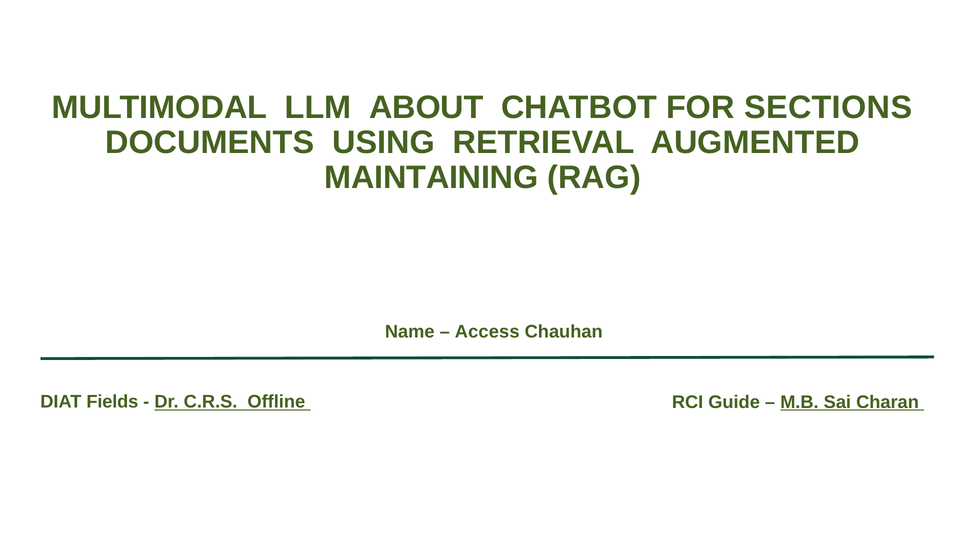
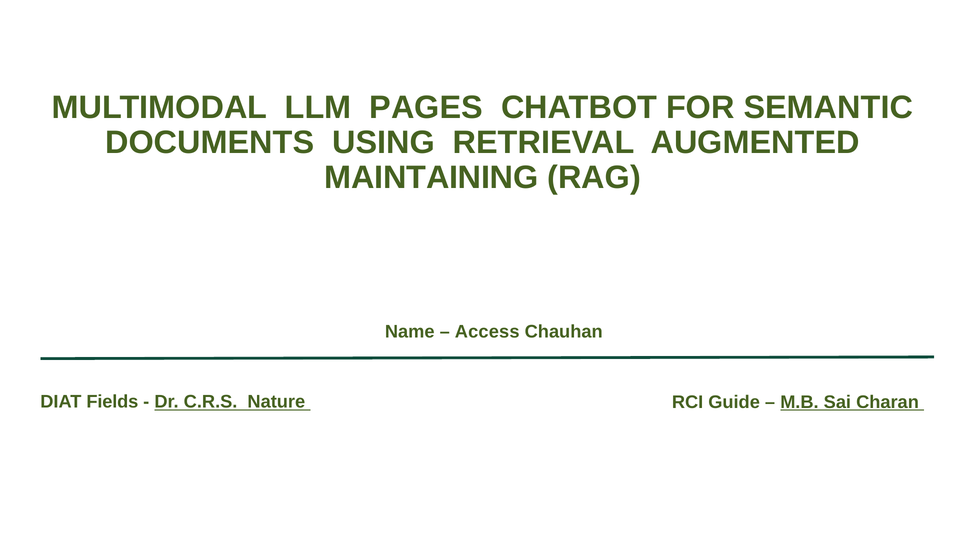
ABOUT: ABOUT -> PAGES (426, 108)
SECTIONS: SECTIONS -> SEMANTIC (828, 108)
Offline: Offline -> Nature (276, 402)
